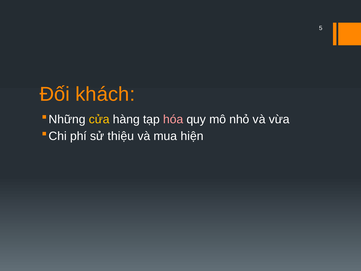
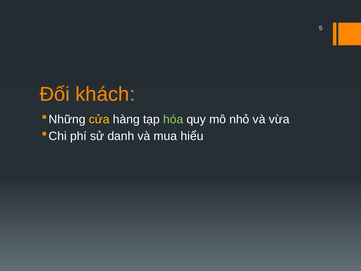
hóa colour: pink -> light green (173, 119)
thiệu: thiệu -> danh (121, 136)
hiện: hiện -> hiểu (192, 136)
